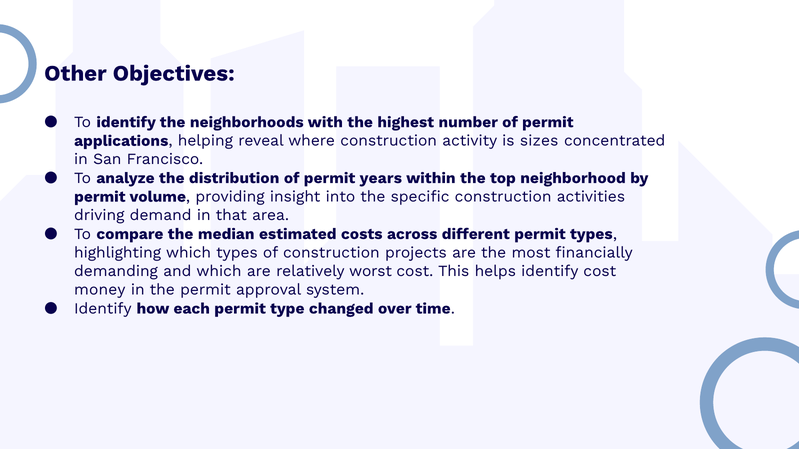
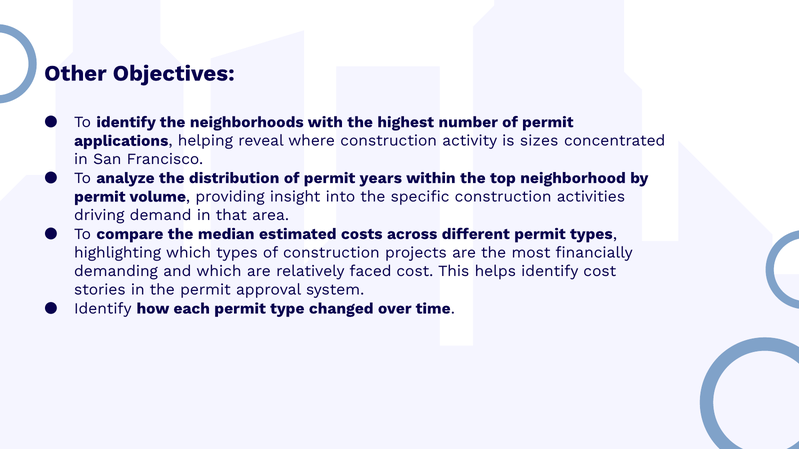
worst: worst -> faced (370, 271)
money: money -> stories (100, 290)
